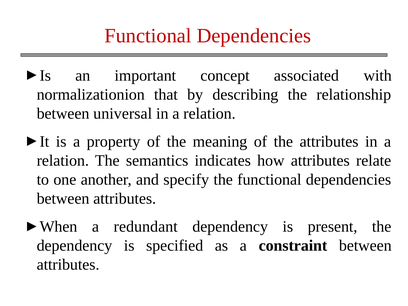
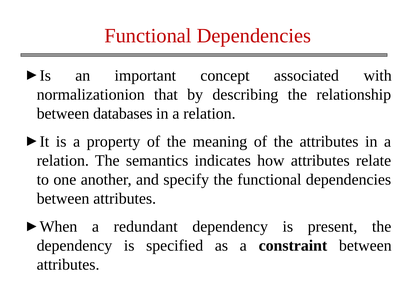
universal: universal -> databases (123, 114)
